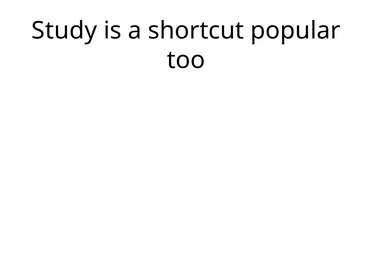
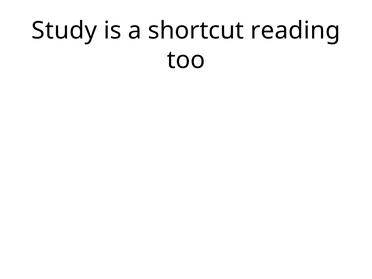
popular: popular -> reading (295, 31)
